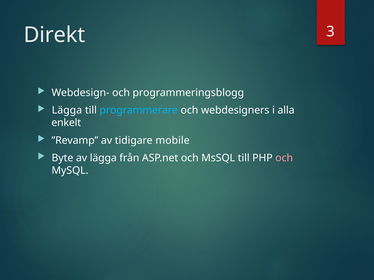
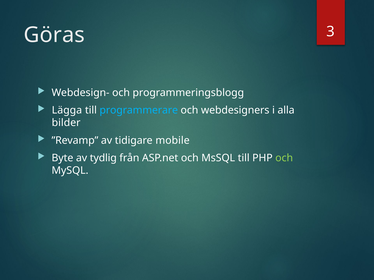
Direkt: Direkt -> Göras (54, 35)
enkelt: enkelt -> bilder (66, 123)
av lägga: lägga -> tydlig (103, 158)
och colour: pink -> light green (284, 158)
